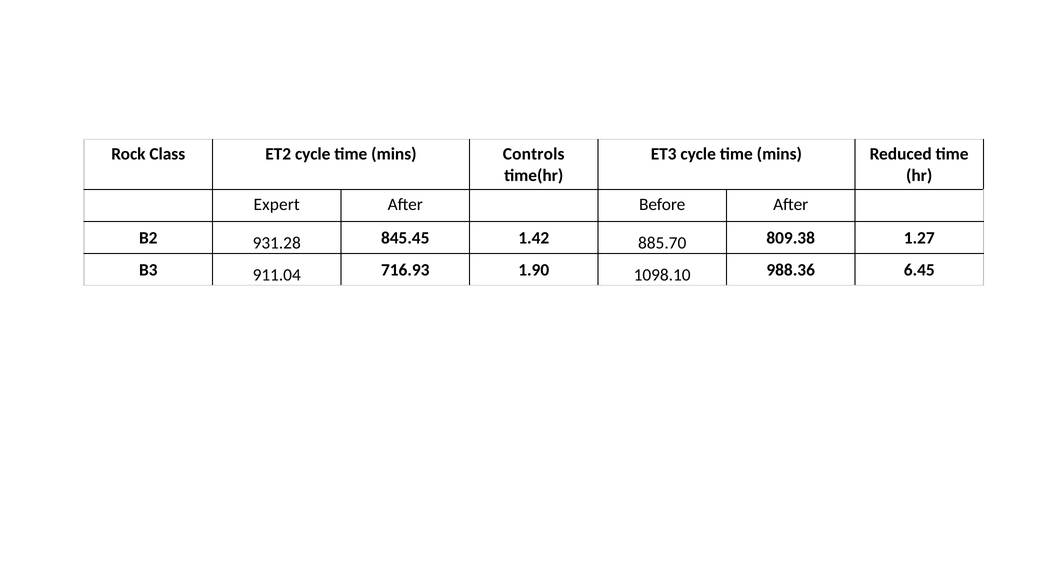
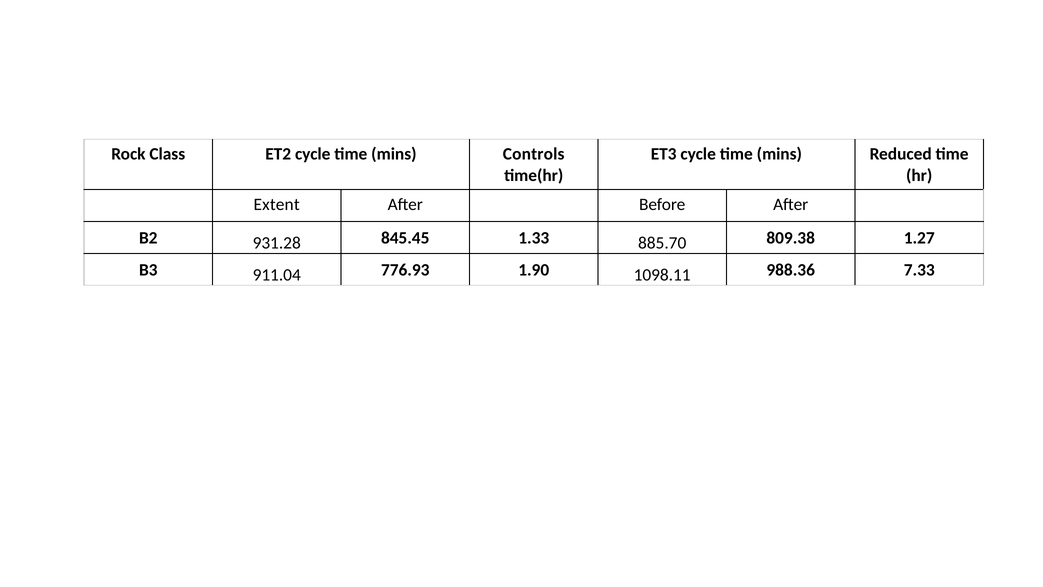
Expert: Expert -> Extent (277, 204)
1.42: 1.42 -> 1.33 (534, 238)
716.93: 716.93 -> 776.93 (405, 270)
1098.10: 1098.10 -> 1098.11 (662, 275)
6.45: 6.45 -> 7.33 (919, 270)
